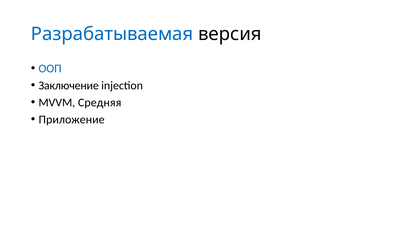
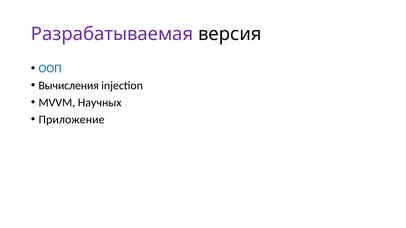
Разрабатываемая colour: blue -> purple (112, 34)
Заключение: Заключение -> Вычисления (69, 86)
Средняя: Средняя -> Научных (100, 103)
